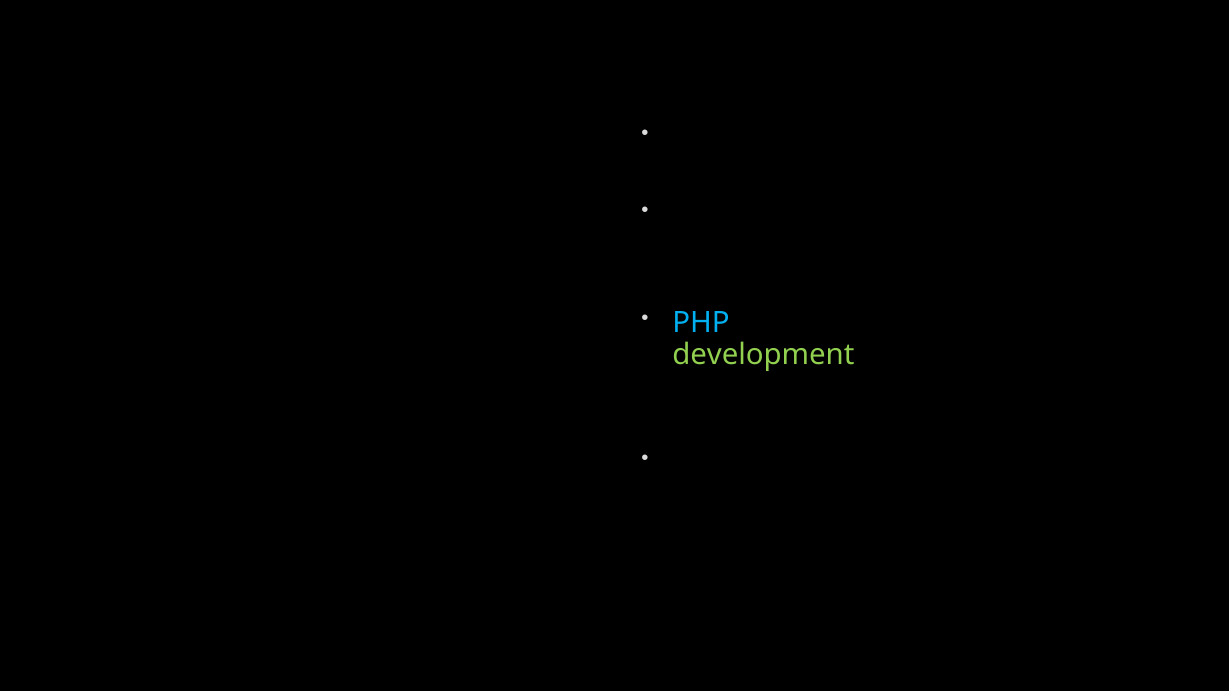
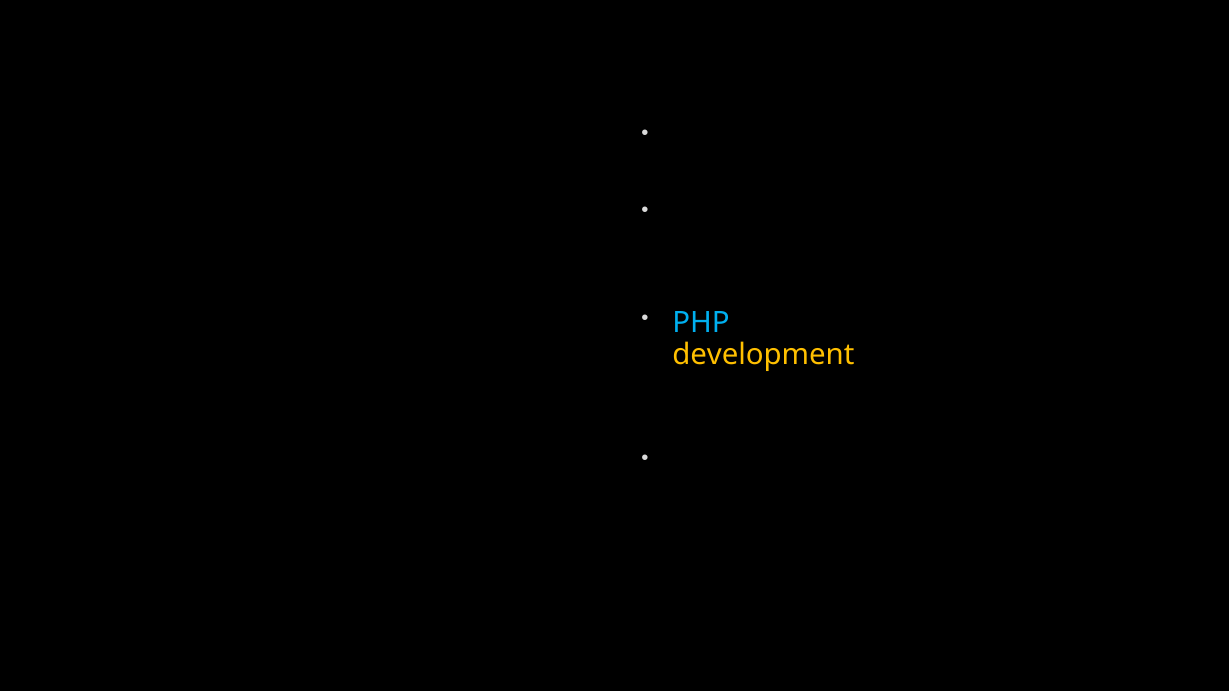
development colour: light green -> yellow (763, 355)
